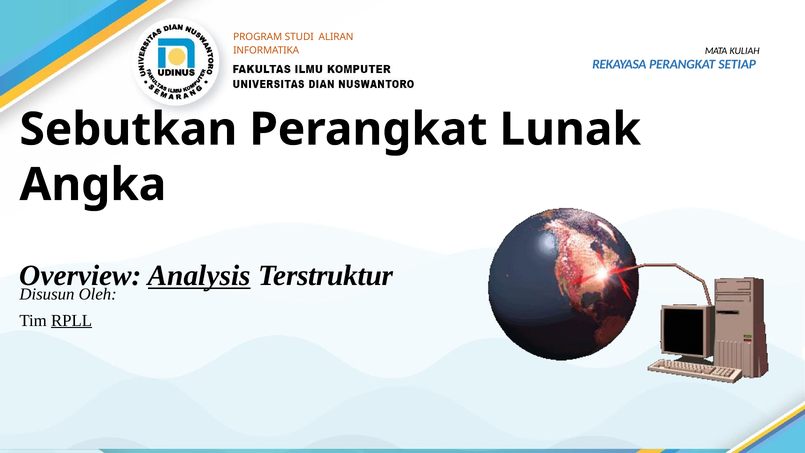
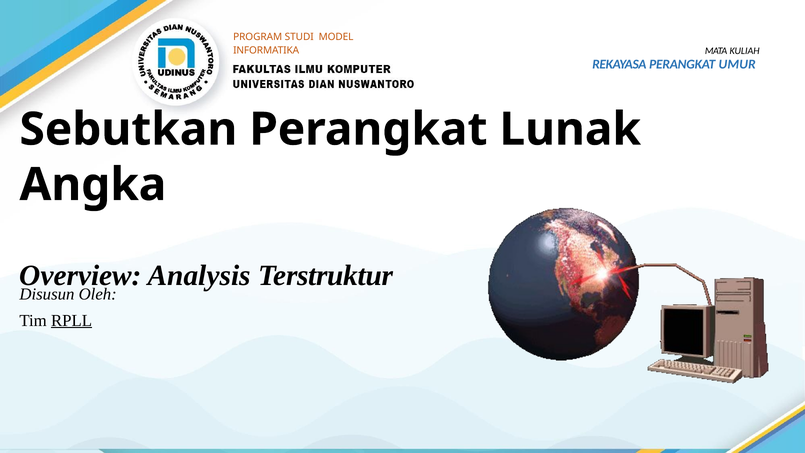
ALIRAN: ALIRAN -> MODEL (336, 37)
SETIAP: SETIAP -> UMUR (737, 64)
Analysis underline: present -> none (199, 275)
